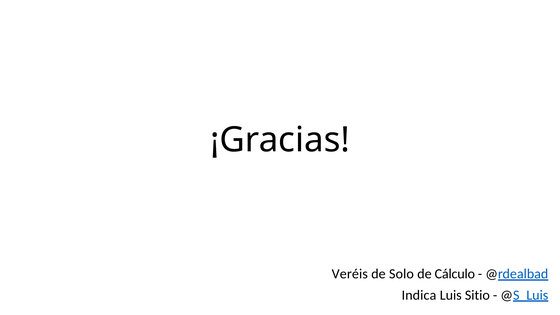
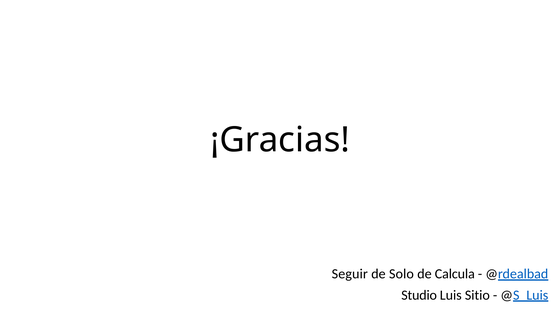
Veréis: Veréis -> Seguir (350, 274)
Cálculo: Cálculo -> Calcula (455, 274)
Indica: Indica -> Studio (419, 295)
